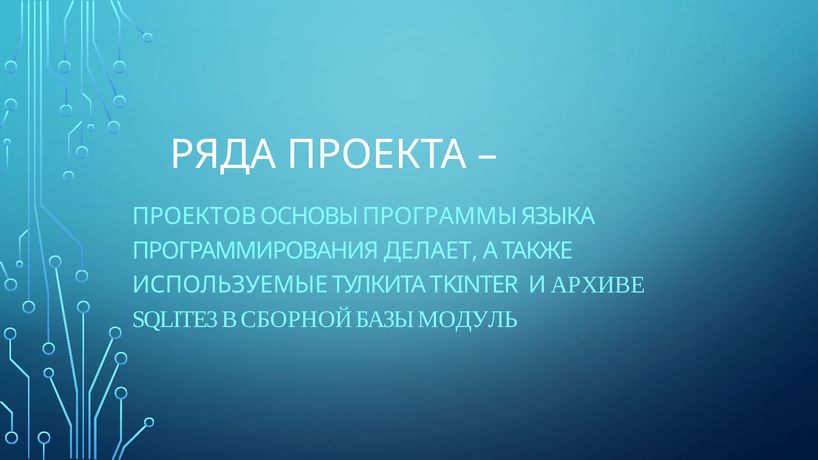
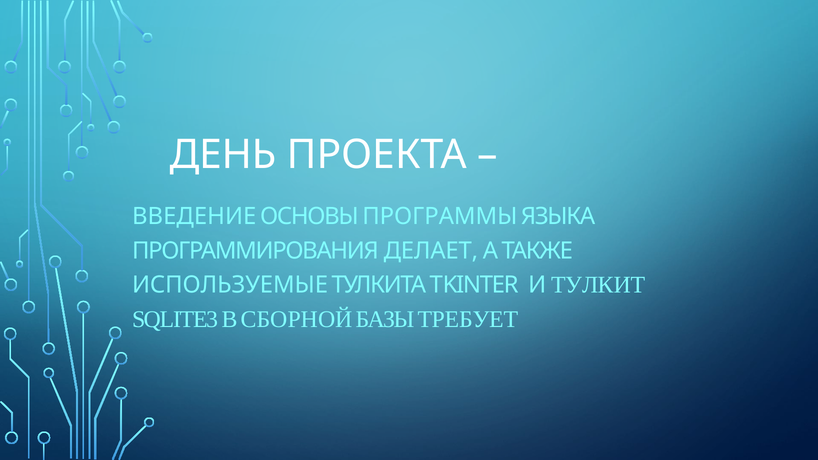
РЯДА: РЯДА -> ДЕНЬ (223, 155)
ПРОЕКТОВ: ПРОЕКТОВ -> ВВЕДЕНИЕ (194, 217)
АРХИВЕ: АРХИВЕ -> ТУЛКИТ (598, 285)
МОДУЛЬ: МОДУЛЬ -> ТРЕБУЕТ (468, 319)
